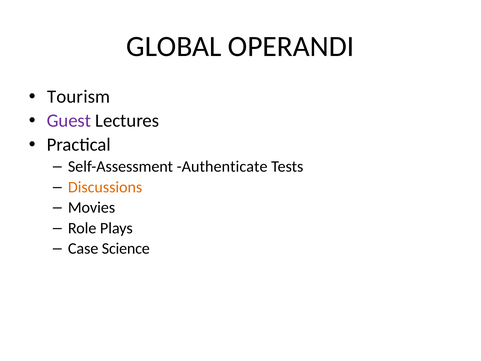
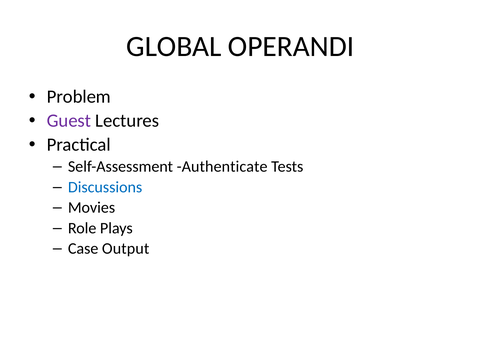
Tourism: Tourism -> Problem (79, 97)
Discussions colour: orange -> blue (105, 187)
Science: Science -> Output (126, 249)
